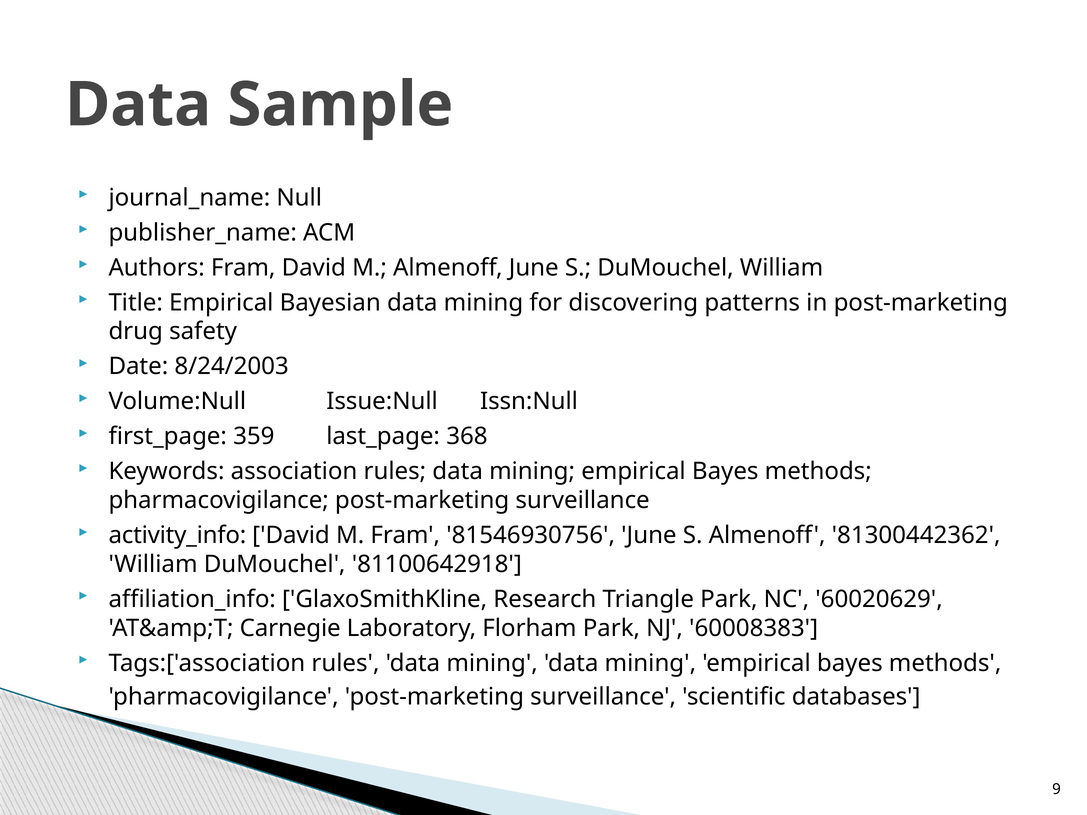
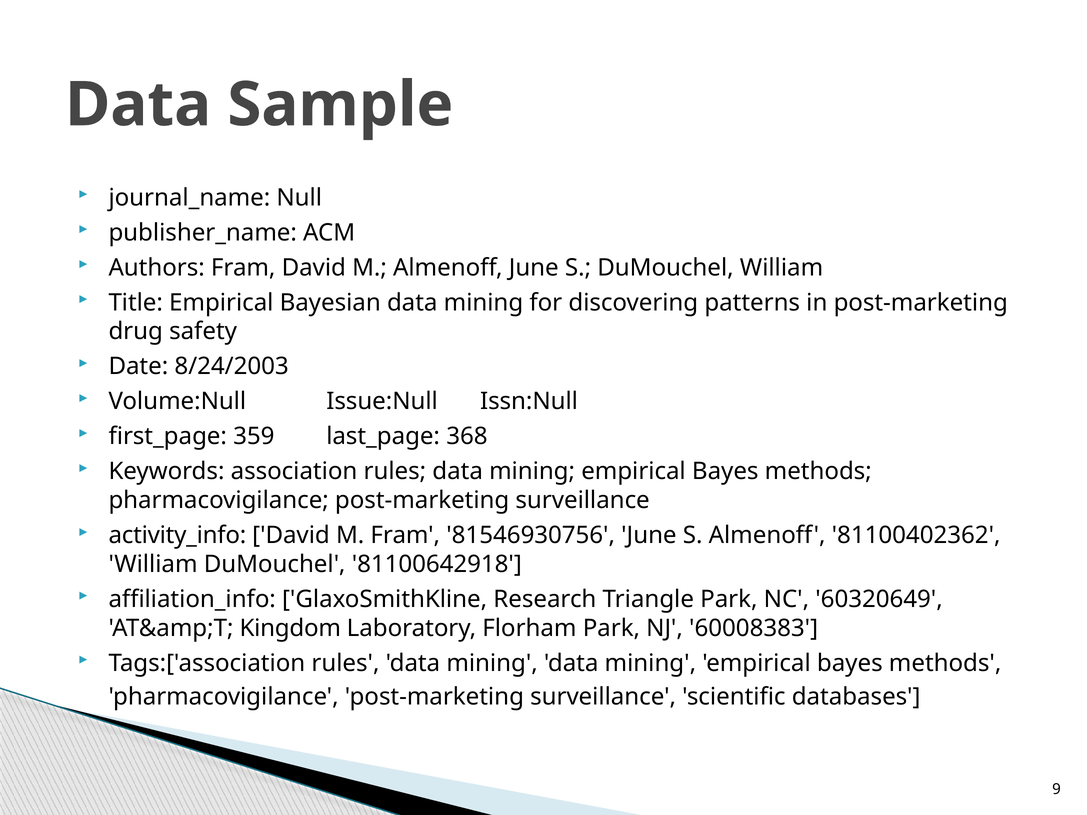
81300442362: 81300442362 -> 81100402362 (916, 536)
60020629: 60020629 -> 60320649 (879, 600)
Carnegie: Carnegie -> Kingdom (290, 629)
